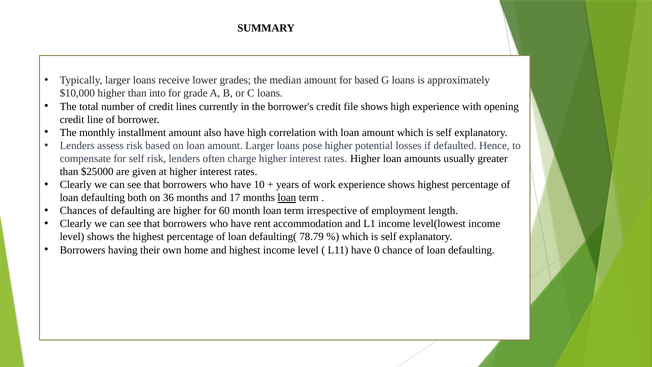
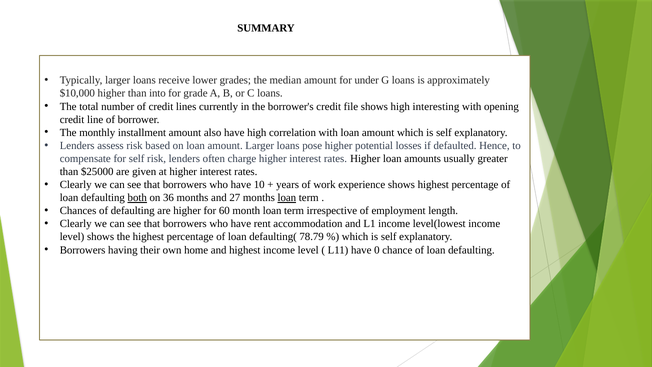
for based: based -> under (367, 80)
high experience: experience -> interesting (436, 106)
both underline: none -> present (137, 198)
17: 17 -> 27 (235, 198)
